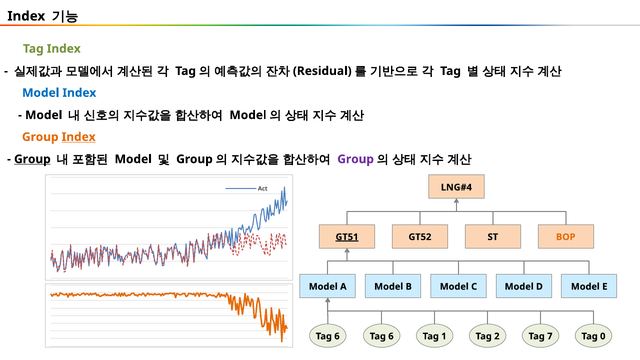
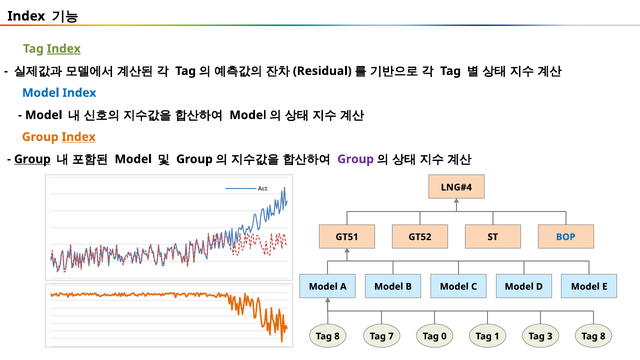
Index underline: none -> present (64, 49)
GT51 underline: present -> none (347, 237)
BOP colour: orange -> blue (566, 237)
6: 6 -> 8 (337, 336)
6: 6 -> 7 (391, 336)
1: 1 -> 0 (444, 336)
2: 2 -> 1 (497, 336)
7: 7 -> 3 (550, 336)
0: 0 -> 8 (603, 336)
